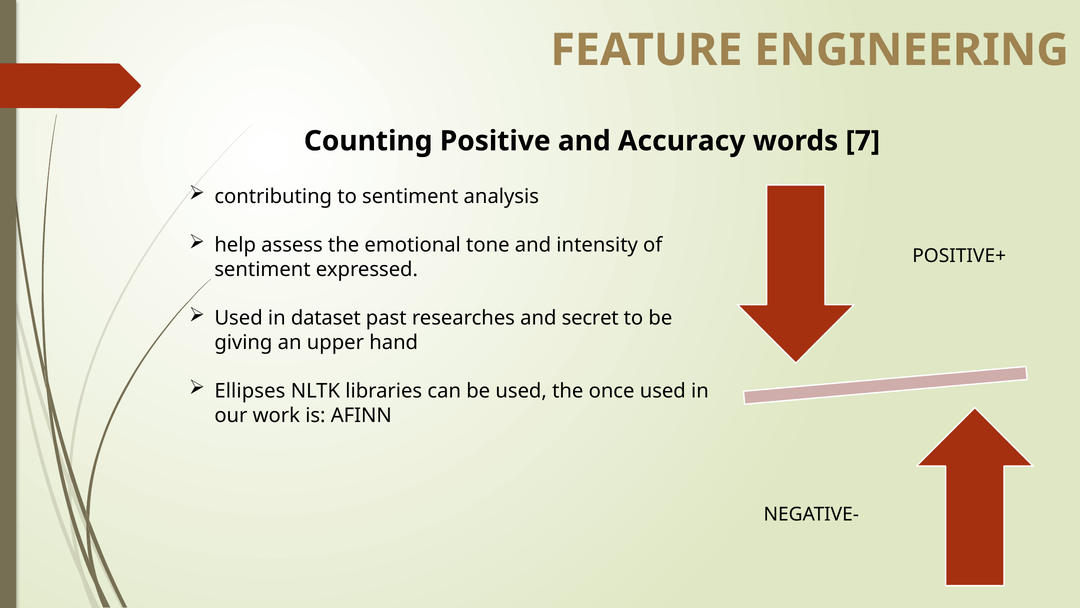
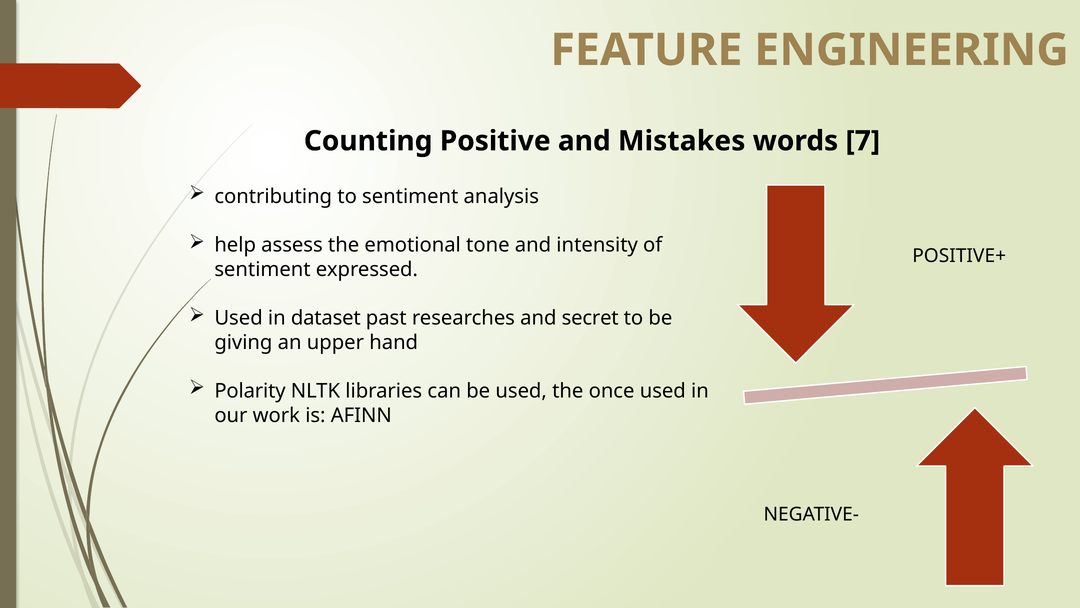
Accuracy: Accuracy -> Mistakes (682, 141)
Ellipses: Ellipses -> Polarity (250, 391)
